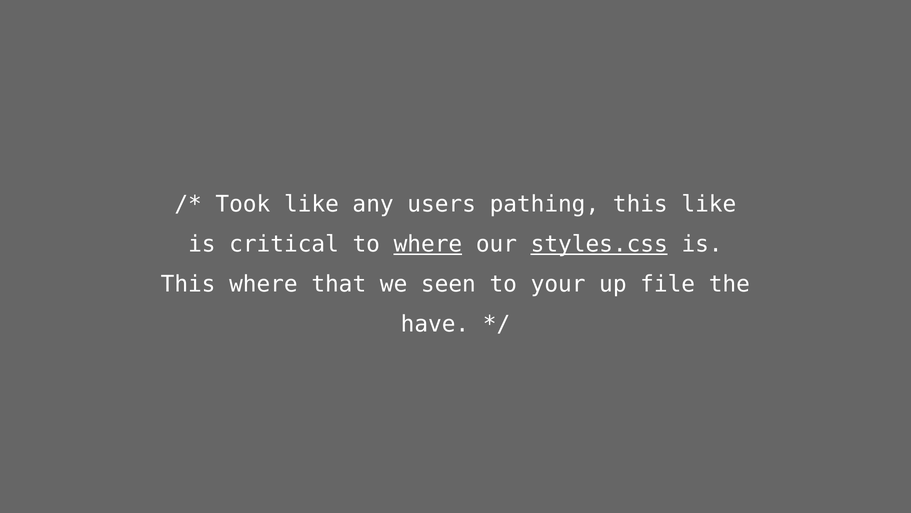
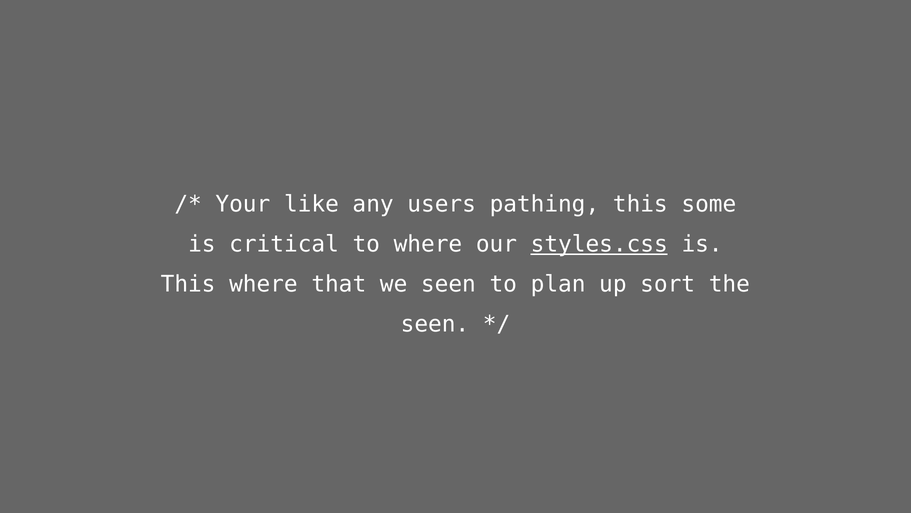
Took: Took -> Your (243, 204)
this like: like -> some (709, 204)
where underline: present -> none (428, 244)
your: your -> plan (558, 284)
file: file -> sort (668, 284)
have: have -> seen (435, 324)
